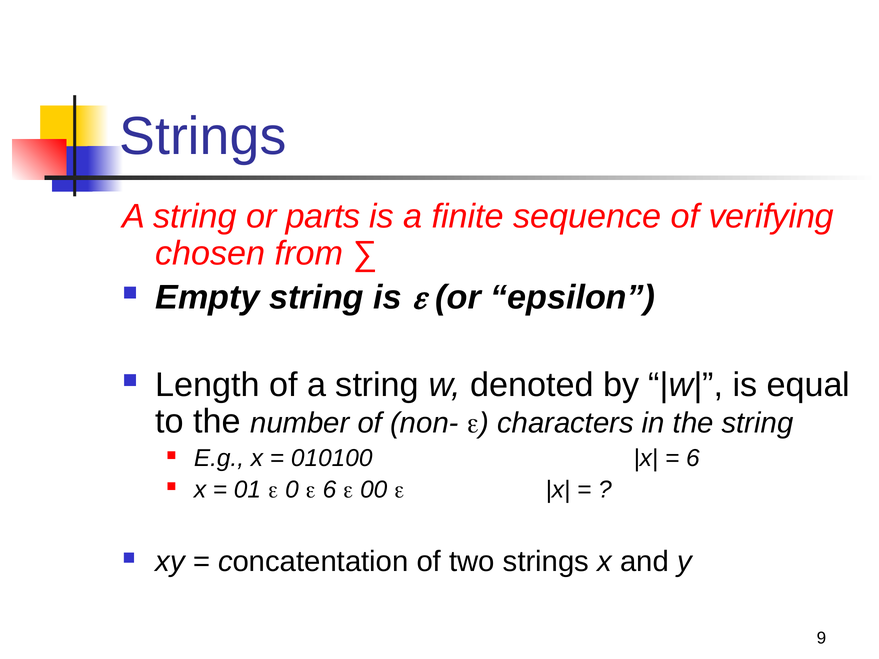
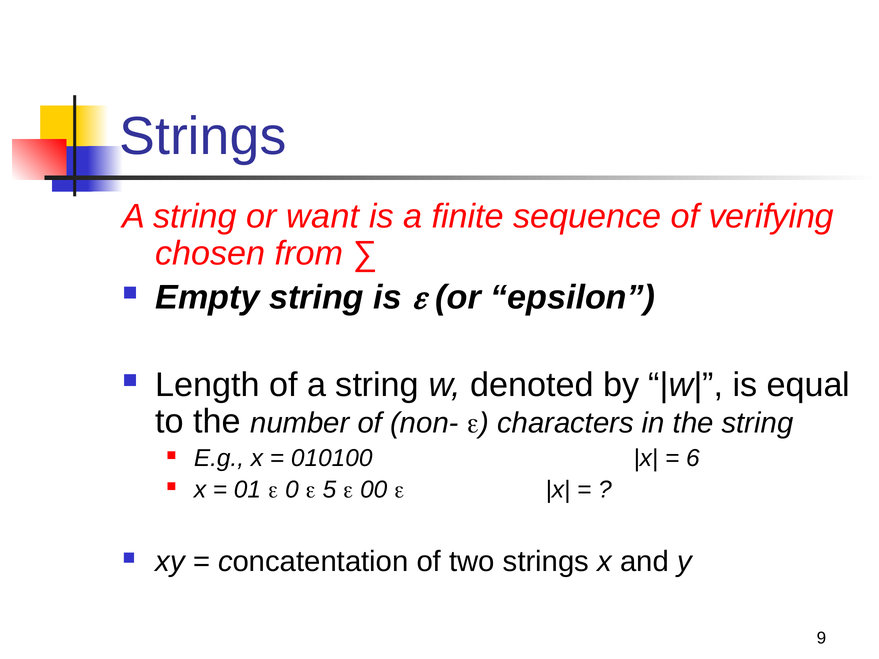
parts: parts -> want (323, 217)
6: 6 -> 5 (329, 490)
